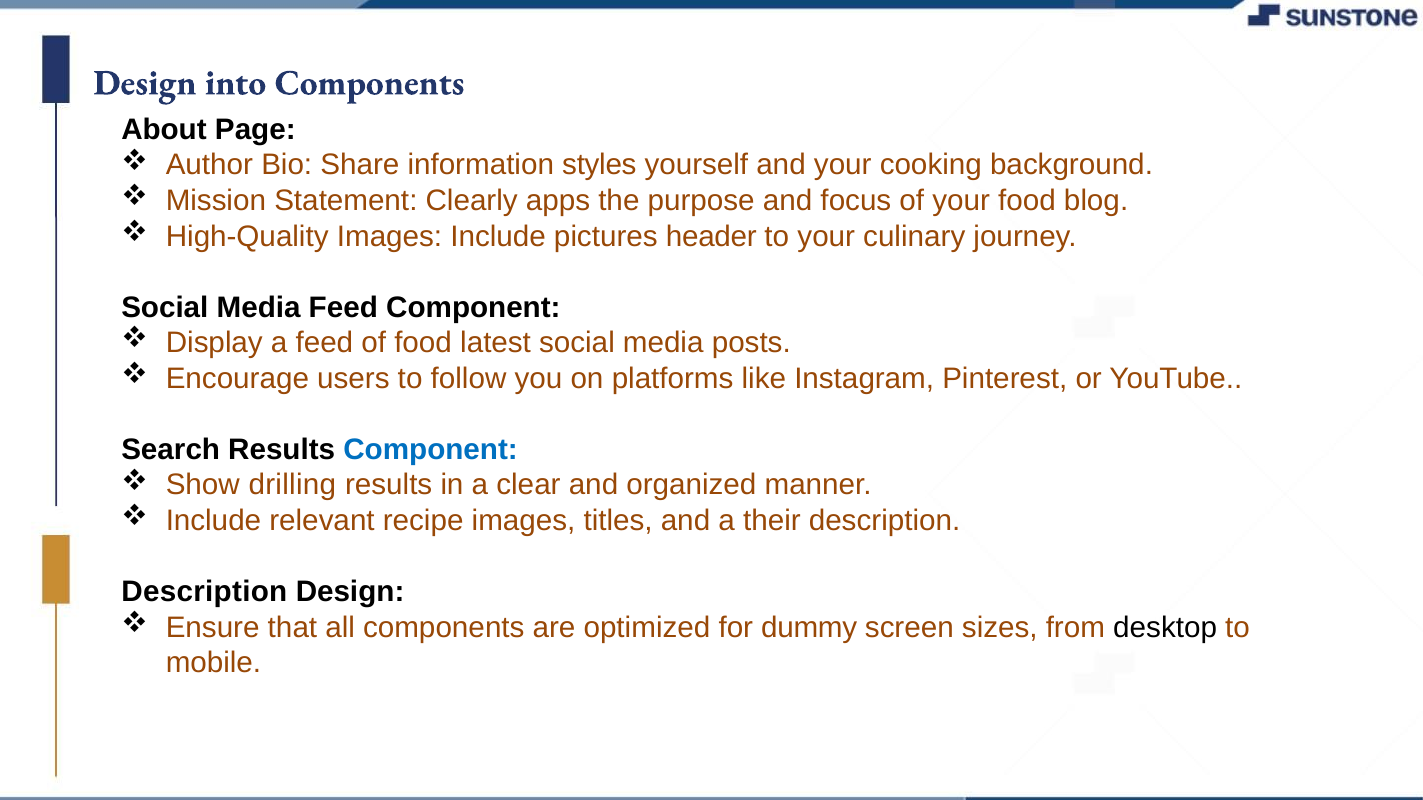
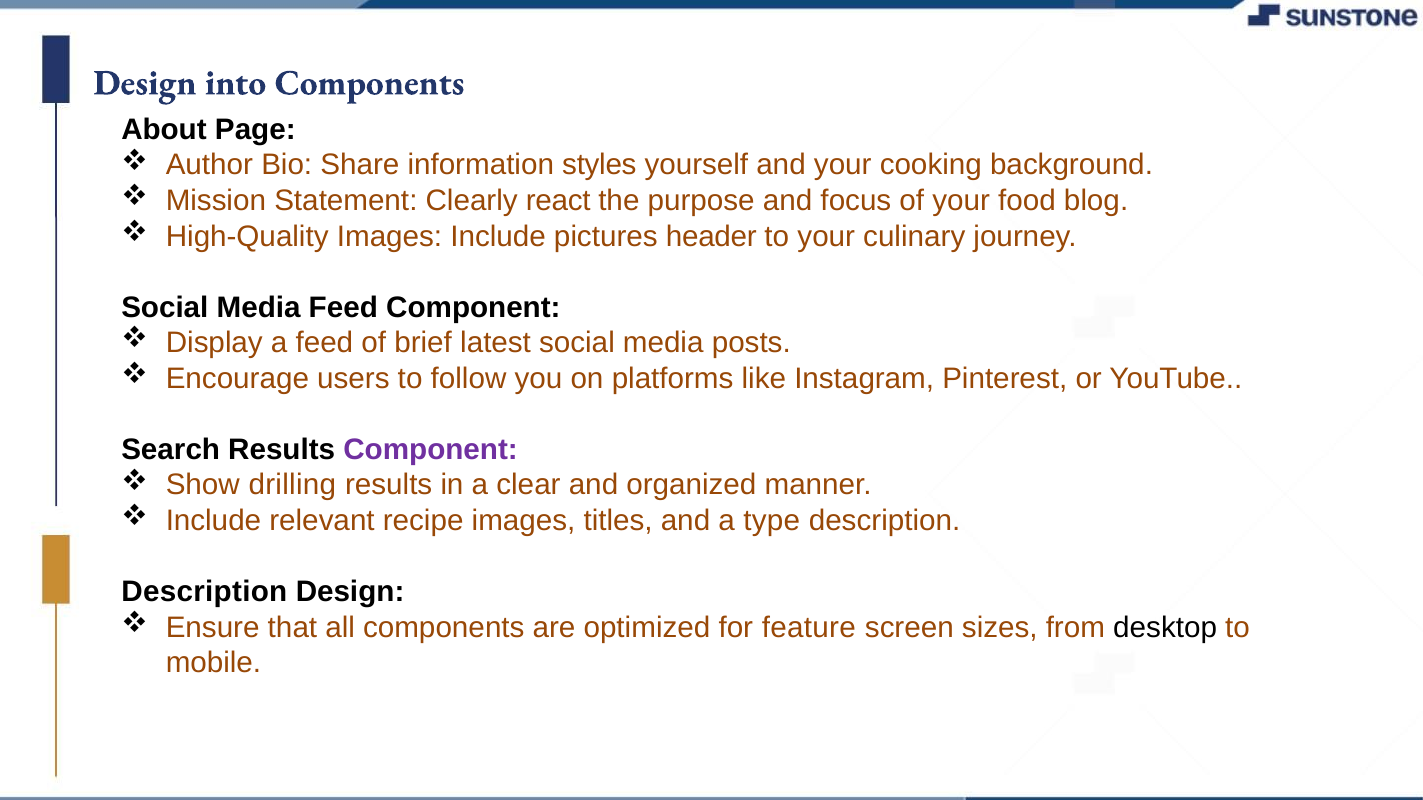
apps: apps -> react (558, 201)
of food: food -> brief (423, 343)
Component colour: blue -> purple (431, 450)
their: their -> type (772, 521)
dummy: dummy -> feature (809, 628)
